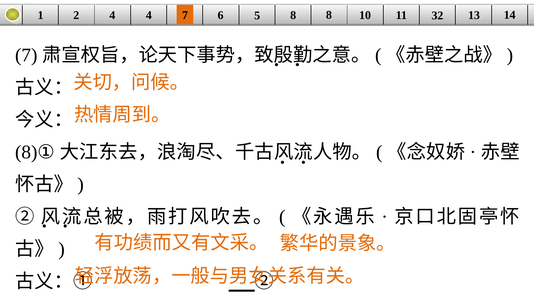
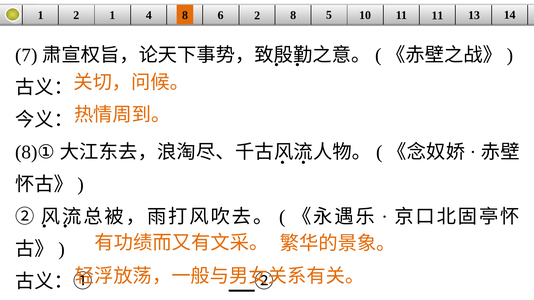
2 4: 4 -> 1 (112, 15)
4 7: 7 -> 8 (185, 15)
6 5: 5 -> 2 (257, 16)
8 8: 8 -> 5 (329, 15)
11 32: 32 -> 11 (437, 16)
